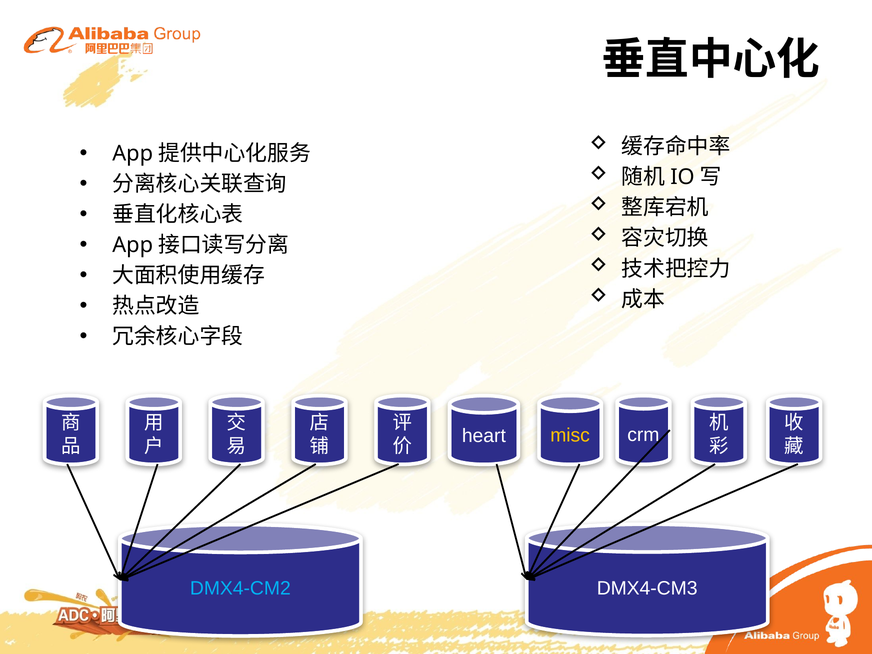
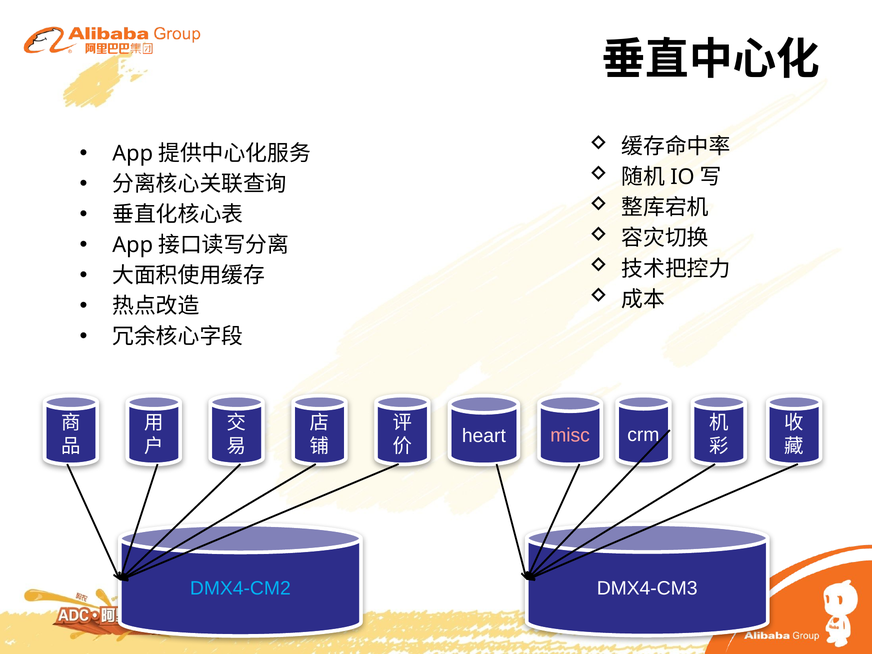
misc colour: yellow -> pink (570, 435)
